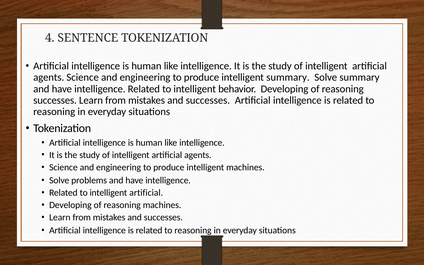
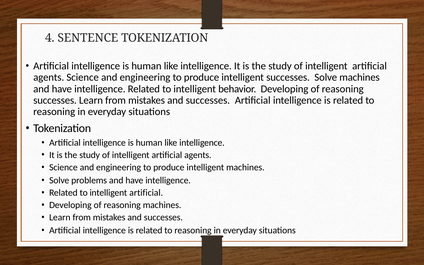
intelligent summary: summary -> successes (288, 77)
Solve summary: summary -> machines (360, 77)
